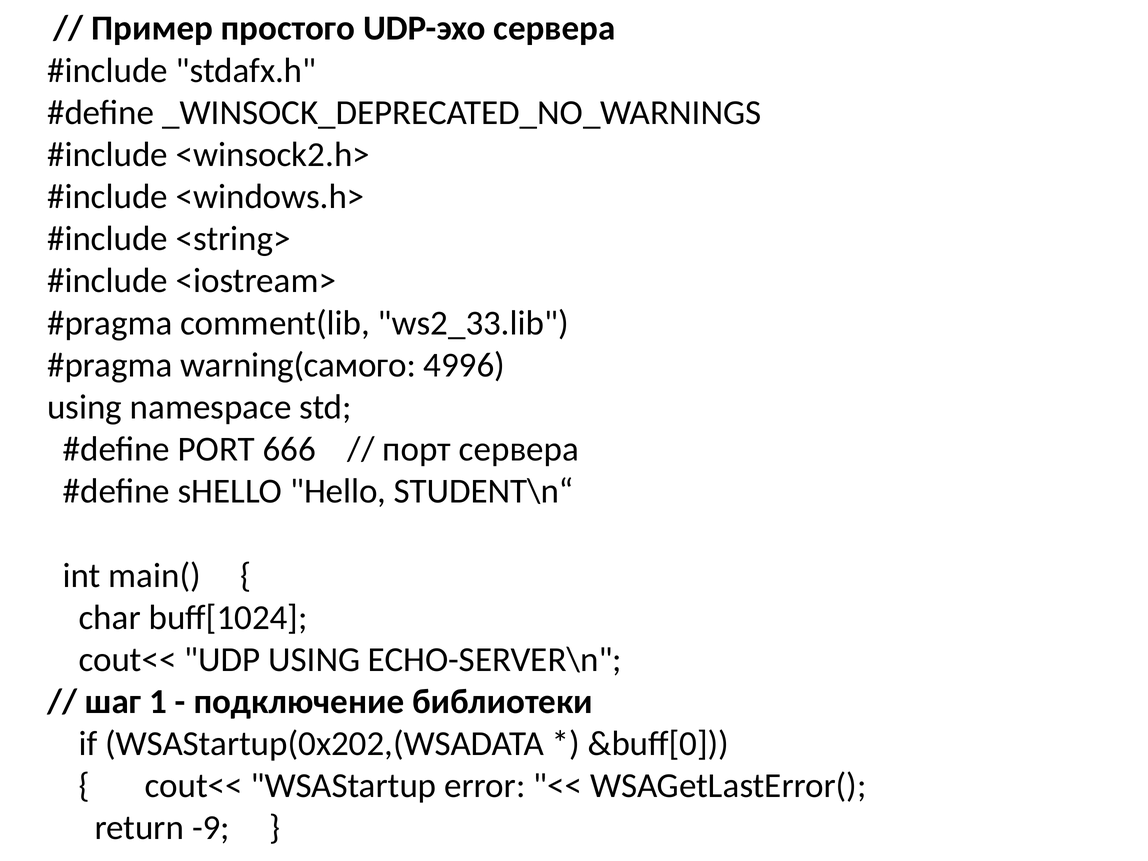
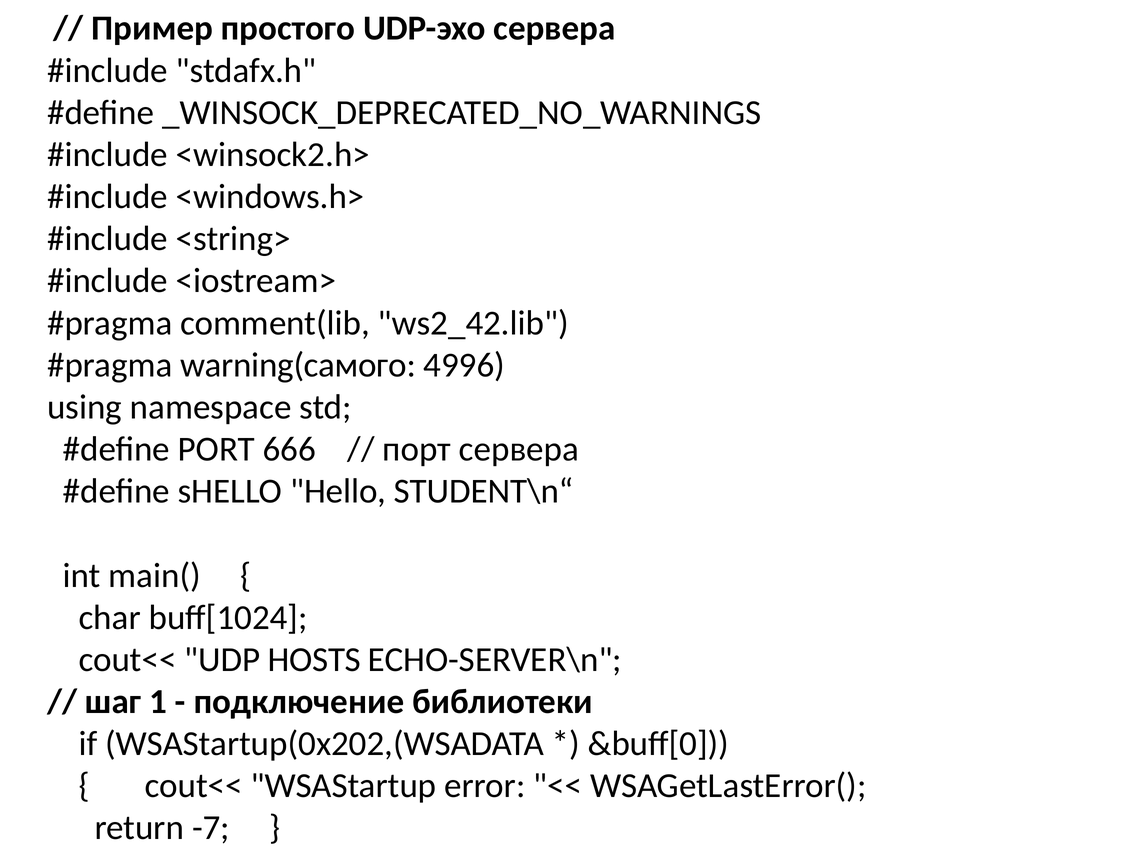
ws2_33.lib: ws2_33.lib -> ws2_42.lib (473, 323)
UDP USING: USING -> HOSTS (314, 660)
-9: -9 -> -7 (211, 828)
